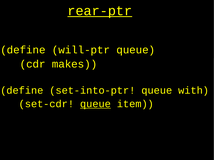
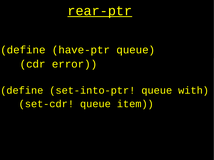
will-ptr: will-ptr -> have-ptr (81, 50)
makes: makes -> error (75, 64)
queue underline: present -> none (95, 104)
